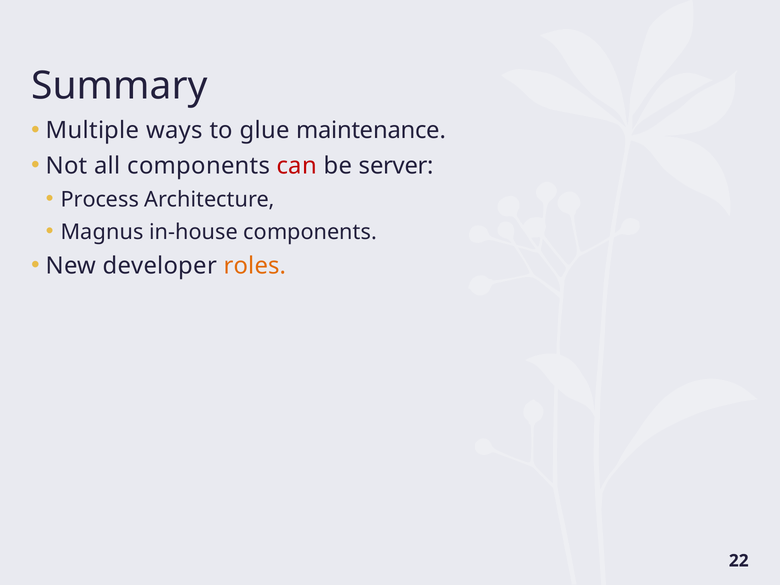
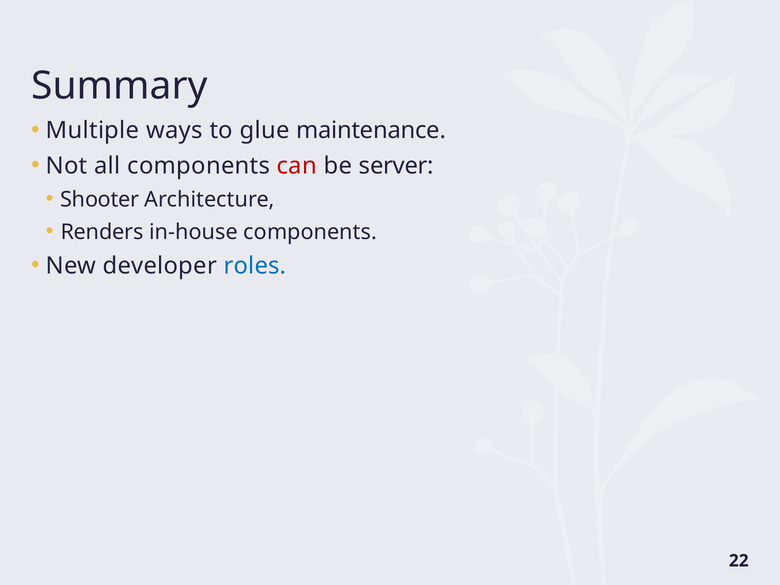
Process: Process -> Shooter (100, 199)
Magnus: Magnus -> Renders (102, 232)
roles colour: orange -> blue (255, 266)
